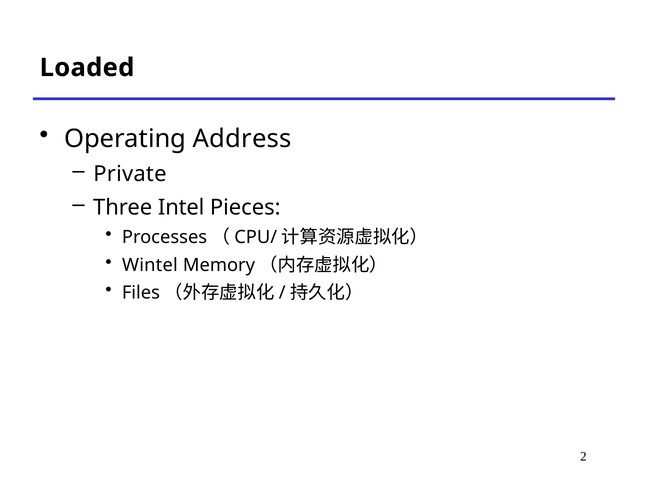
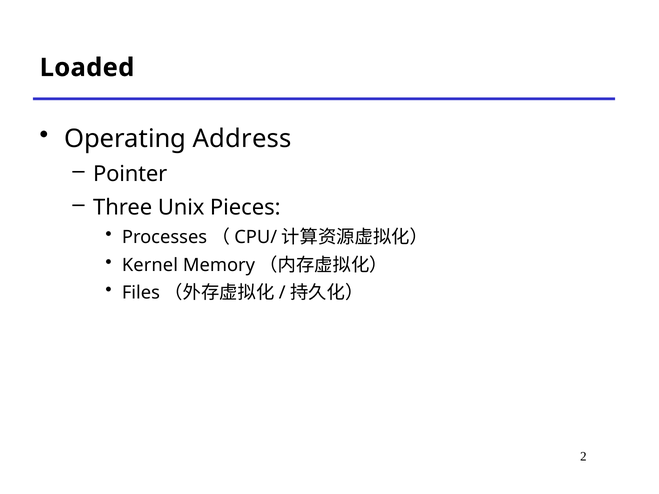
Private: Private -> Pointer (130, 174)
Intel: Intel -> Unix (181, 208)
Wintel: Wintel -> Kernel (150, 265)
